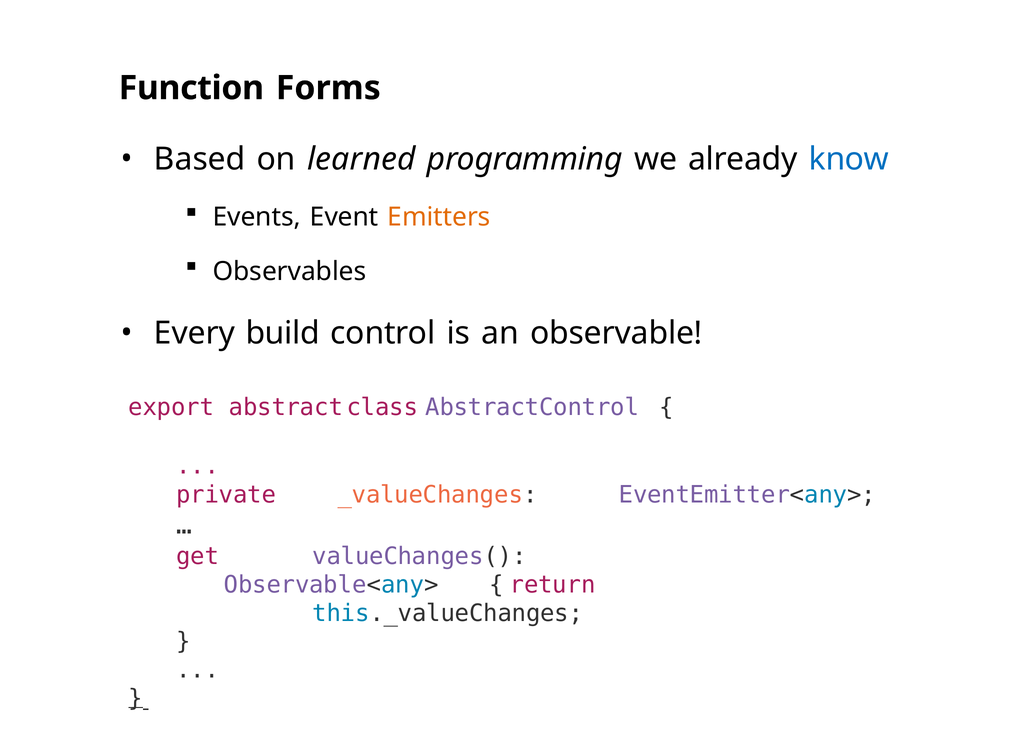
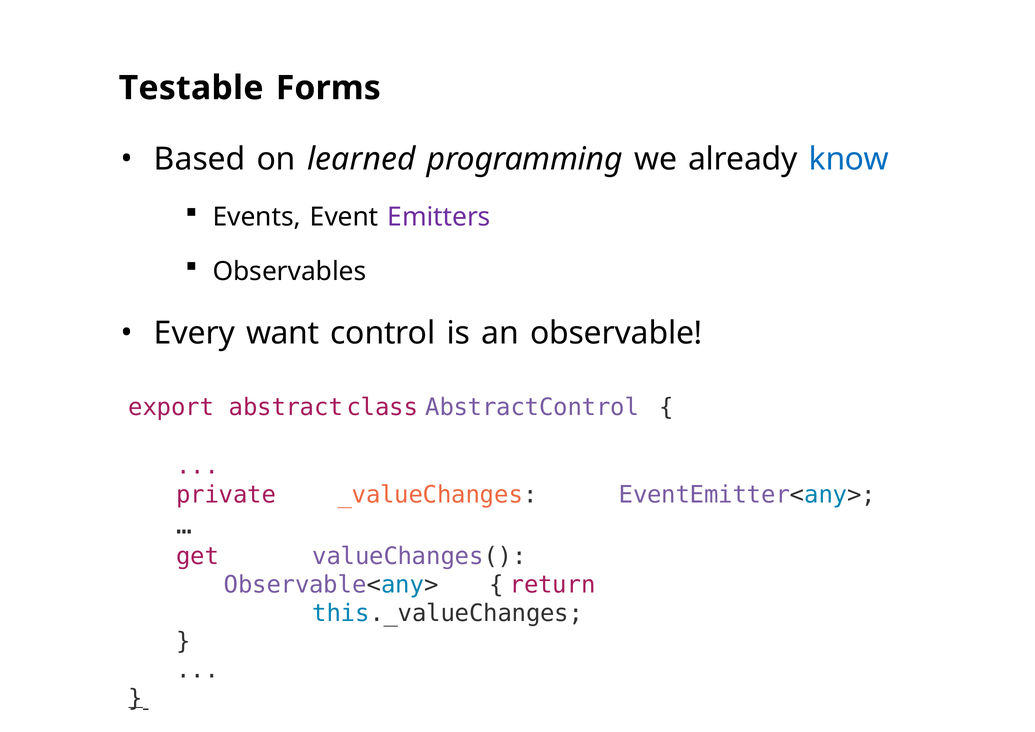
Function: Function -> Testable (191, 88)
Emitters colour: orange -> purple (439, 217)
build: build -> want (283, 333)
